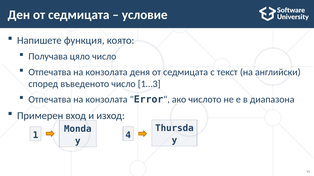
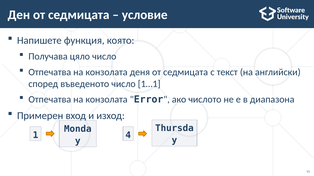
1…3: 1…3 -> 1…1 (149, 84)
